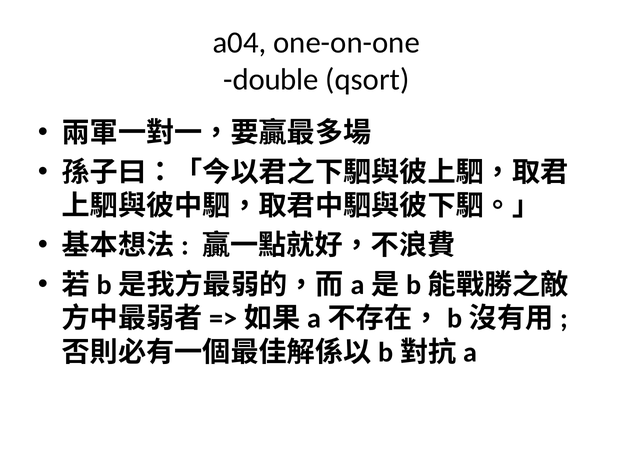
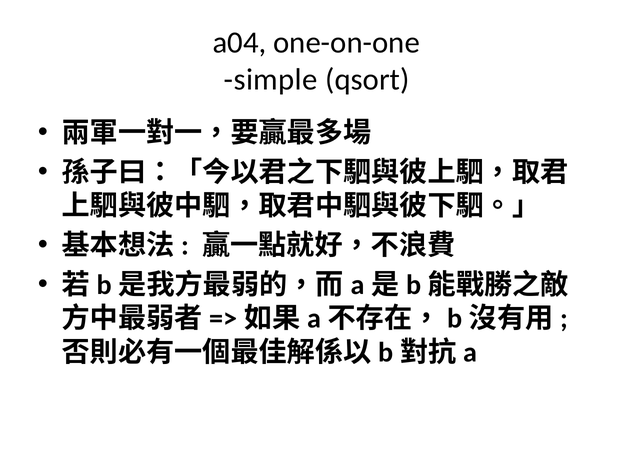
double: double -> simple (271, 80)
